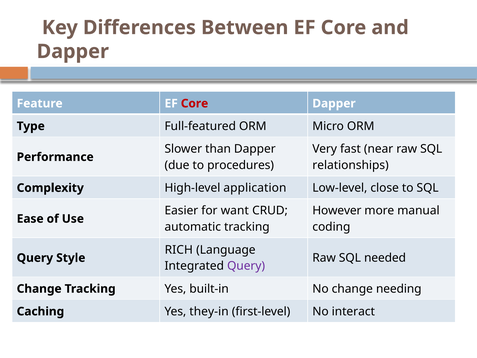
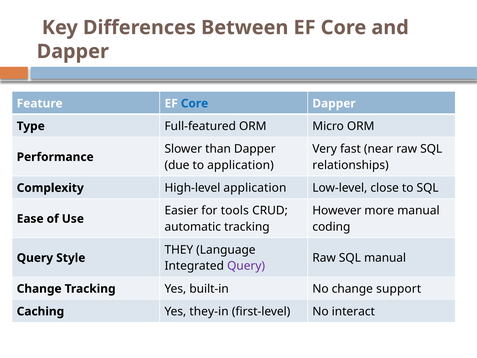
Core colour: red -> blue (194, 103)
to procedures: procedures -> application (240, 165)
want: want -> tools (235, 211)
RICH: RICH -> THEY (179, 250)
SQL needed: needed -> manual (385, 258)
needing: needing -> support (399, 289)
